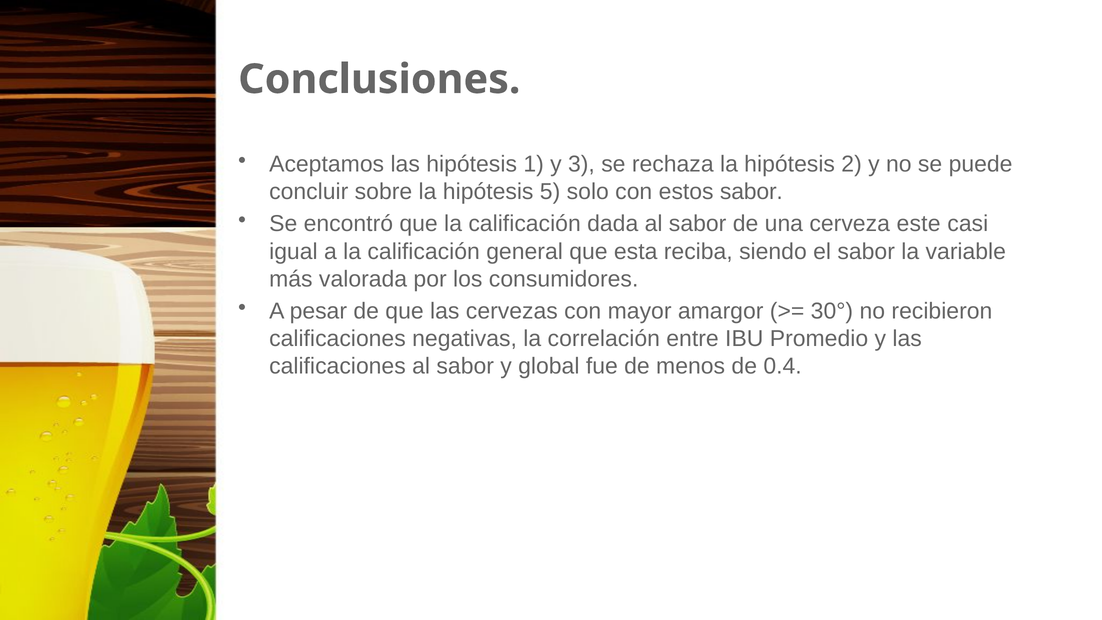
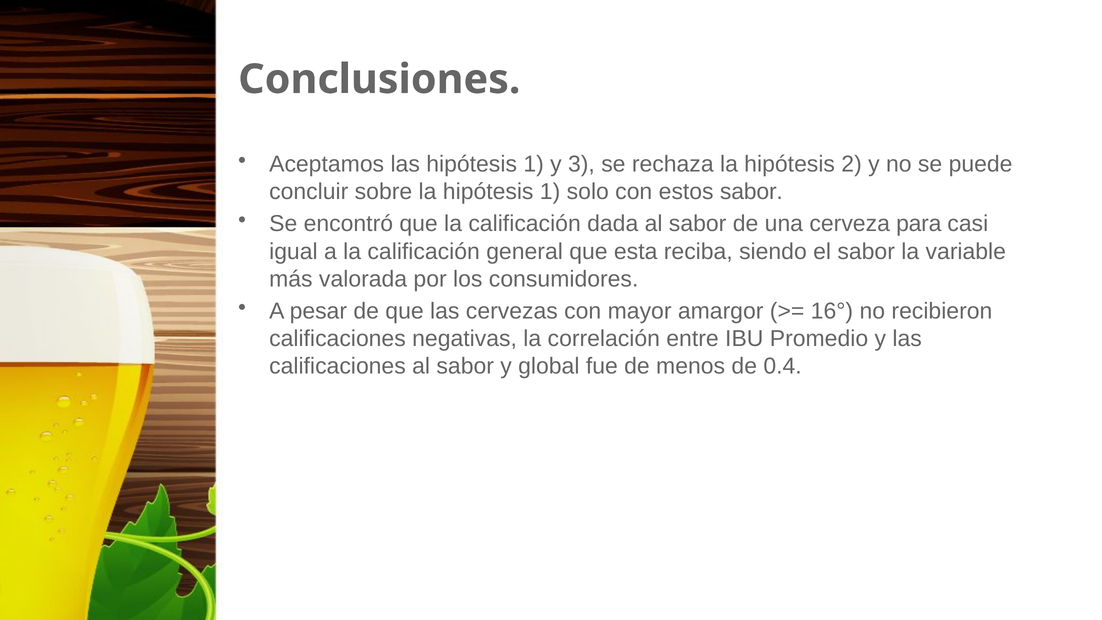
la hipótesis 5: 5 -> 1 (550, 192)
este: este -> para (919, 224)
30°: 30° -> 16° (832, 311)
